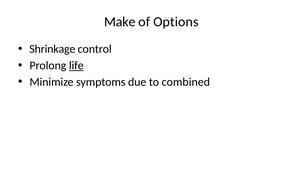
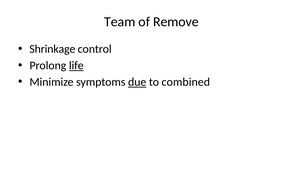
Make: Make -> Team (120, 22)
Options: Options -> Remove (176, 22)
due underline: none -> present (137, 82)
